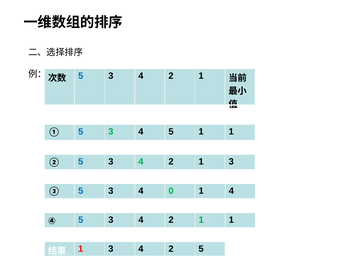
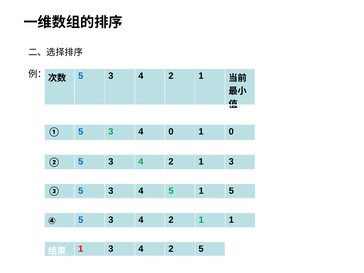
4 5: 5 -> 0 (171, 132)
1: 1 -> 0 (231, 132)
4 0: 0 -> 5 (171, 191)
1 4: 4 -> 5 (231, 191)
